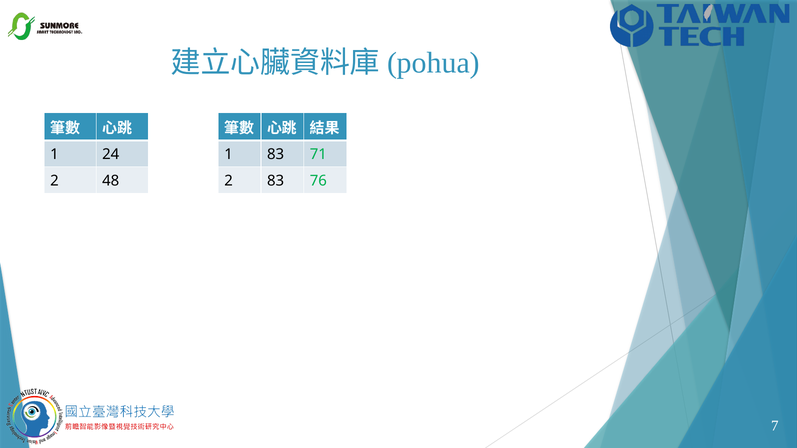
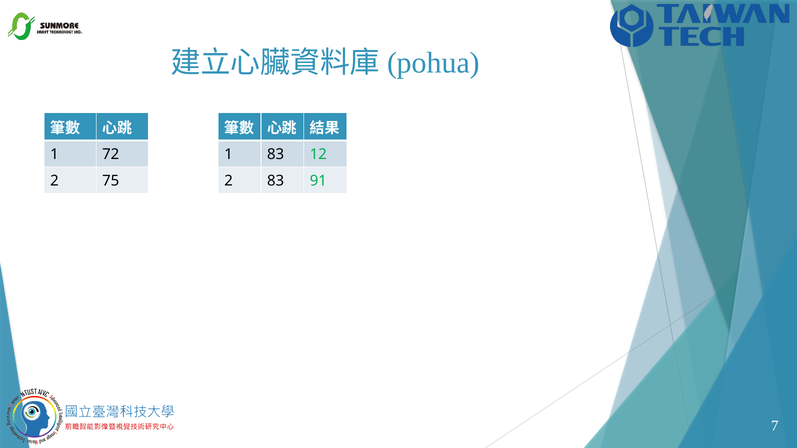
24: 24 -> 72 (111, 155)
71: 71 -> 12 (318, 155)
48: 48 -> 75 (111, 181)
76: 76 -> 91 (318, 181)
